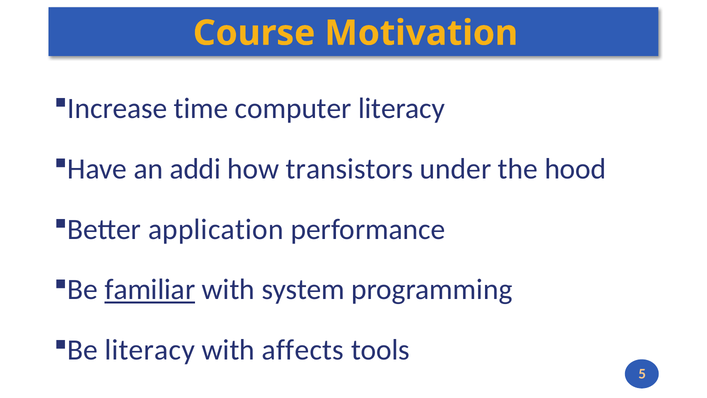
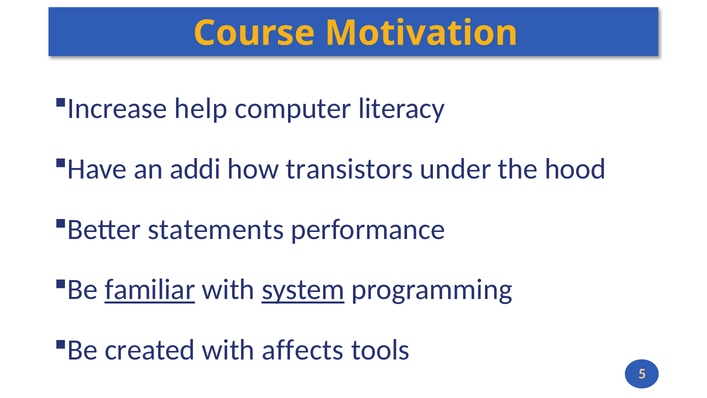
time: time -> help (201, 108)
application: application -> statements (216, 229)
system underline: none -> present (303, 289)
Be literacy: literacy -> created (150, 350)
